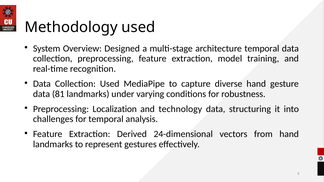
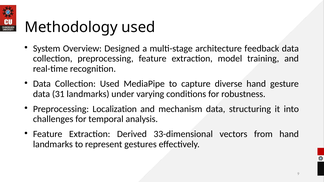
architecture temporal: temporal -> feedback (262, 48)
81: 81 -> 31 (58, 94)
technology: technology -> mechanism (180, 109)
24-dimensional: 24-dimensional -> 33-dimensional (183, 134)
